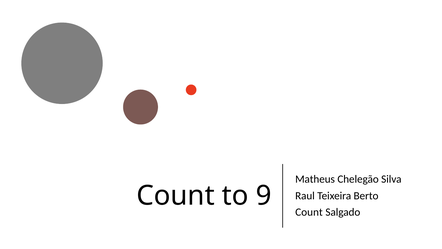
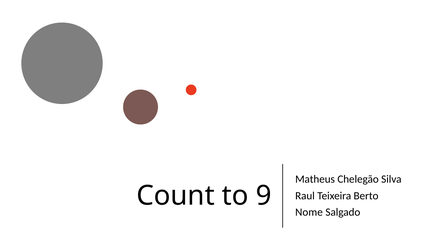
Count: Count -> Nome (309, 212)
